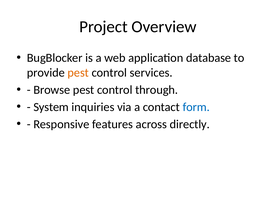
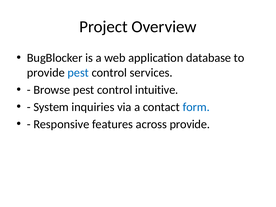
pest colour: orange -> blue (78, 73)
through: through -> intuitive (157, 90)
across directly: directly -> provide (190, 124)
